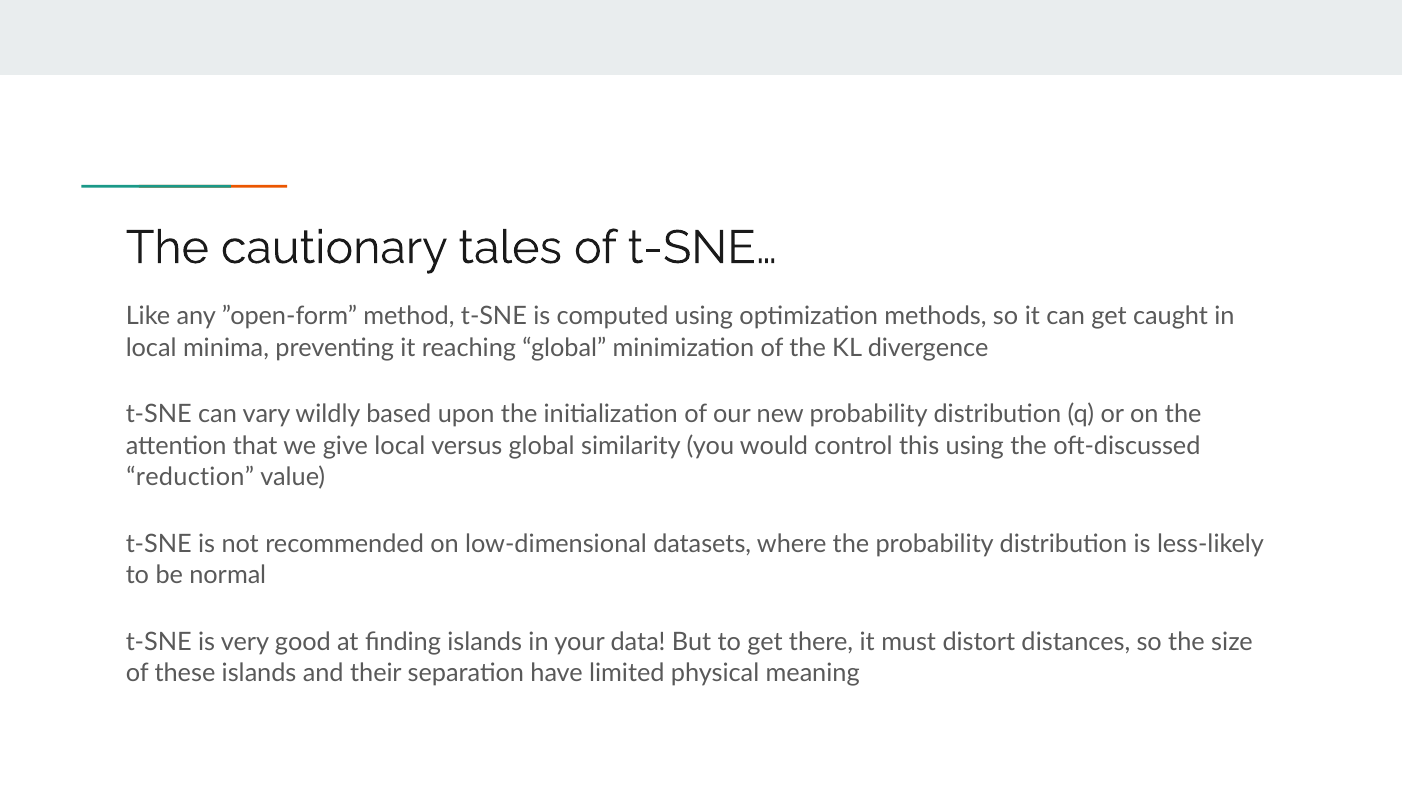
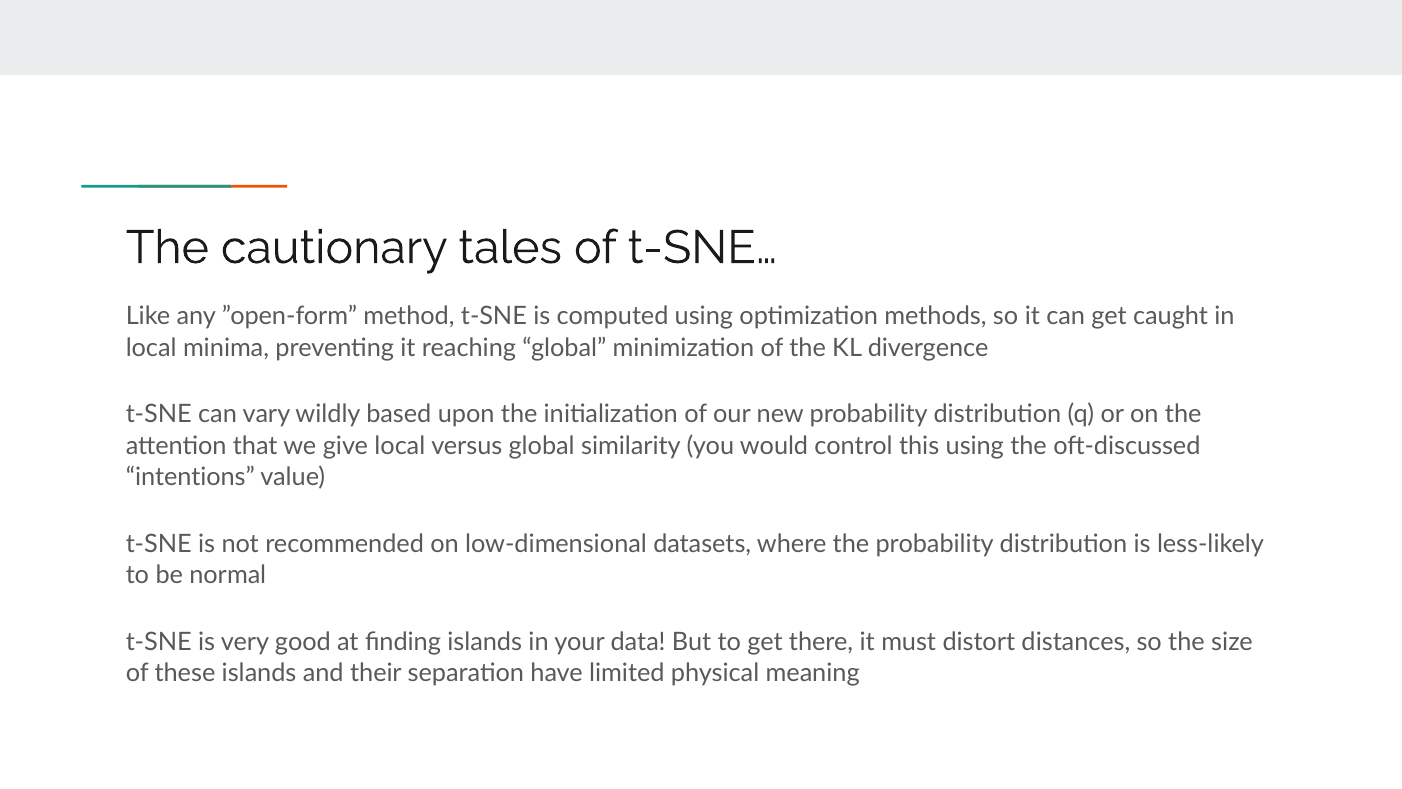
reduction: reduction -> intentions (190, 477)
